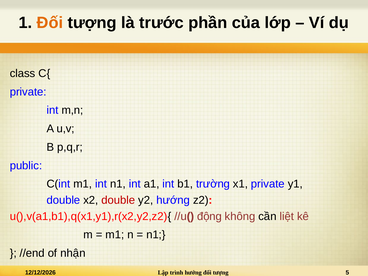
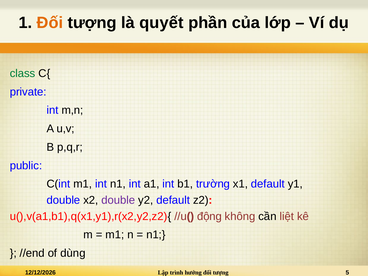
trước: trước -> quyết (161, 23)
class colour: black -> green (23, 73)
x1 private: private -> default (268, 184)
double colour: red -> purple (118, 200)
y2 hướng: hướng -> default (173, 200)
nhận: nhận -> dùng (73, 253)
